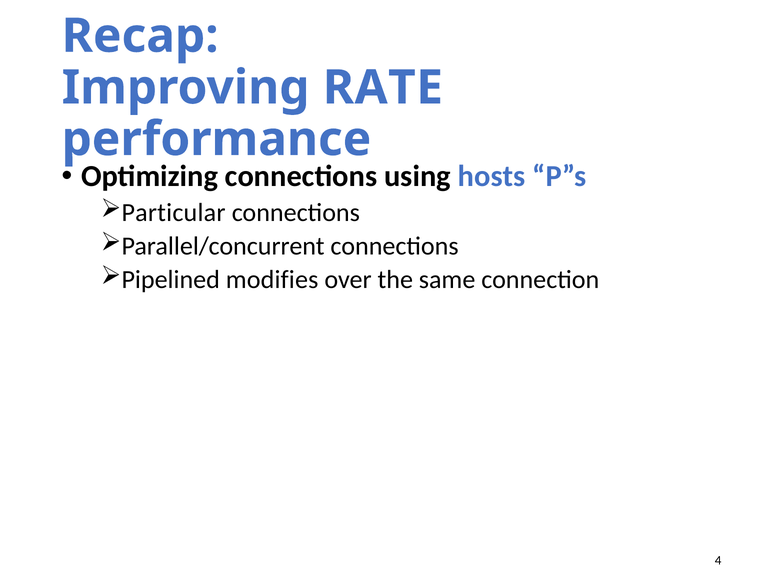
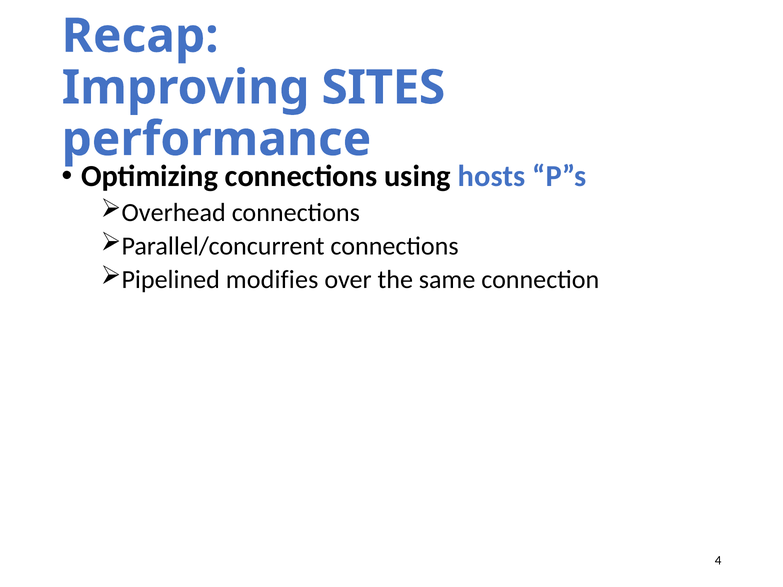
RATE: RATE -> SITES (383, 88)
Particular: Particular -> Overhead (174, 213)
